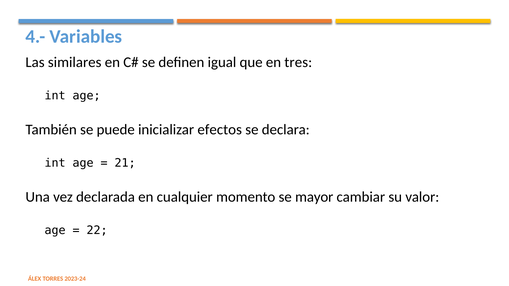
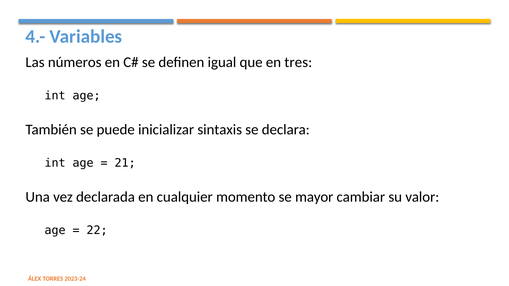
similares: similares -> números (75, 62)
efectos: efectos -> sintaxis (220, 130)
